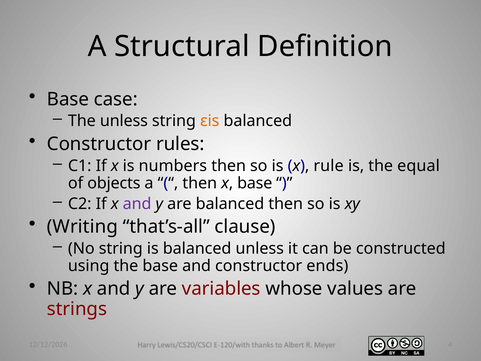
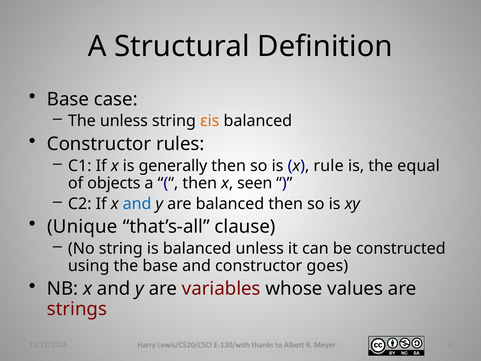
numbers: numbers -> generally (173, 166)
x base: base -> seen (255, 183)
and colour: purple -> blue (137, 204)
Writing: Writing -> Unique (82, 227)
ends: ends -> goes (327, 266)
